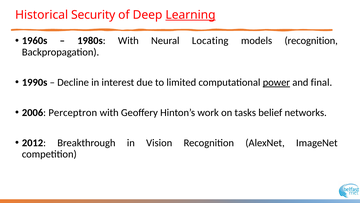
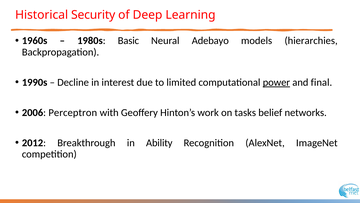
Learning underline: present -> none (191, 15)
1980s With: With -> Basic (128, 41)
Locating: Locating -> Adebayo (210, 41)
models recognition: recognition -> hierarchies (311, 41)
Vision: Vision -> Ability (159, 143)
